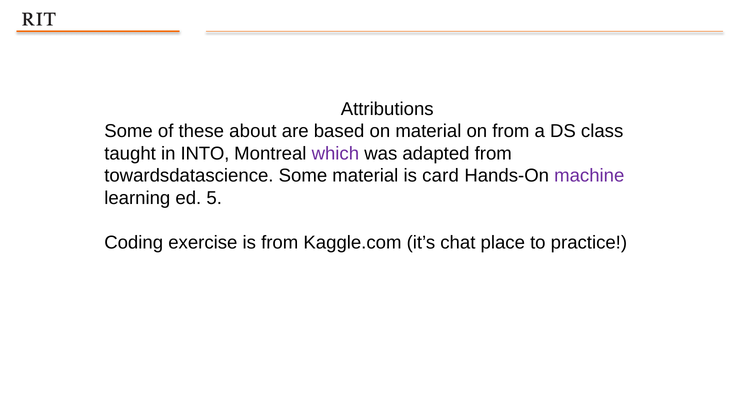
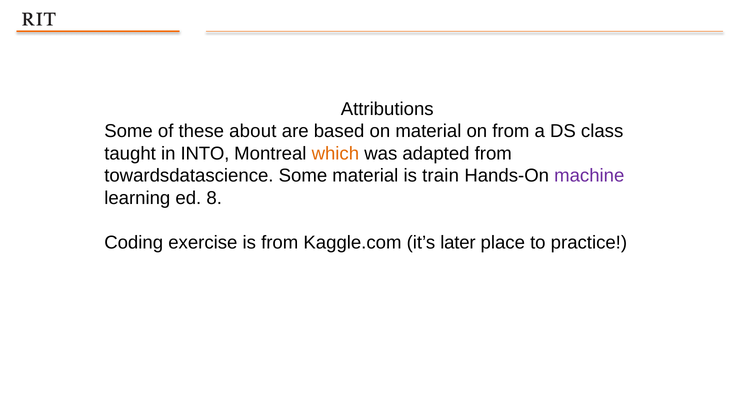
which colour: purple -> orange (335, 153)
card: card -> train (441, 176)
5: 5 -> 8 (214, 198)
chat: chat -> later (458, 243)
